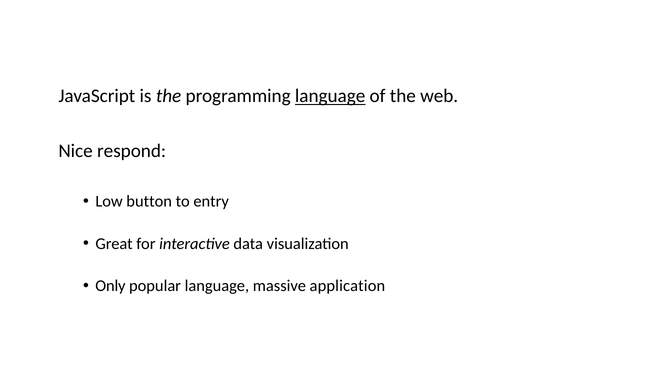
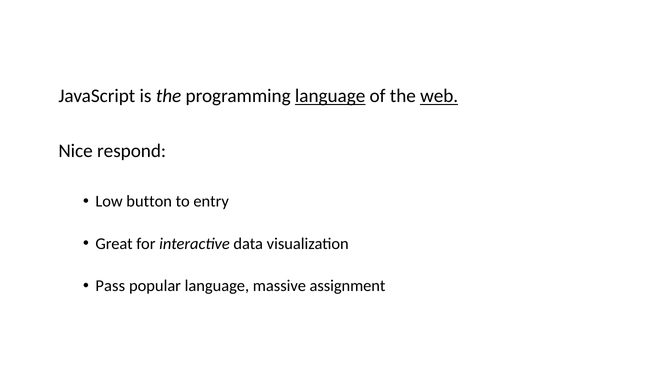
web underline: none -> present (439, 96)
Only: Only -> Pass (110, 286)
application: application -> assignment (348, 286)
